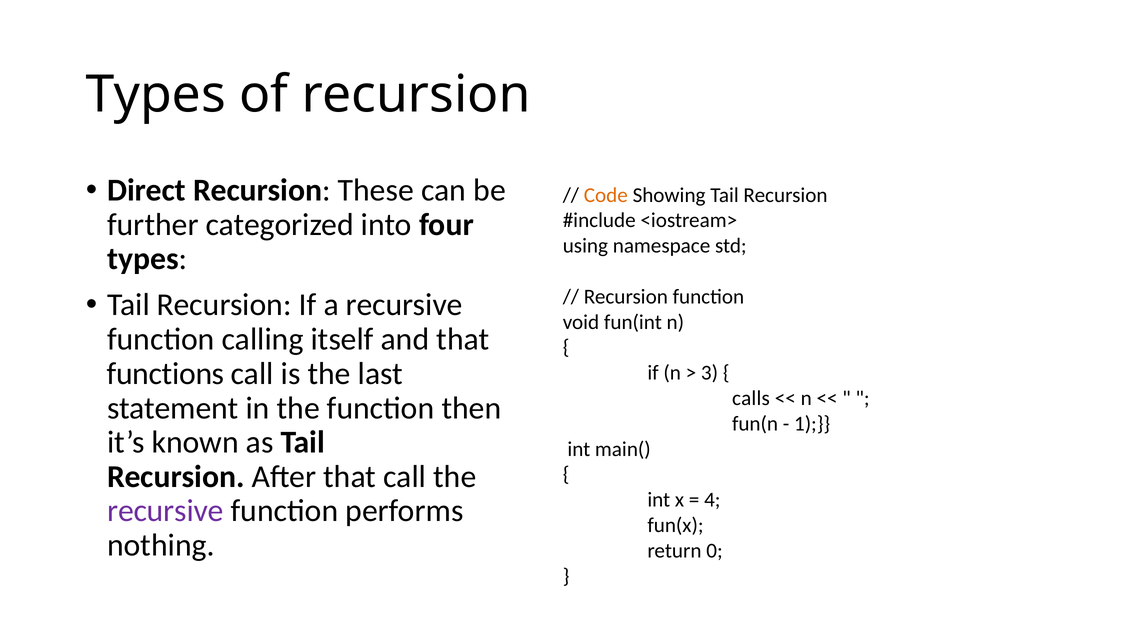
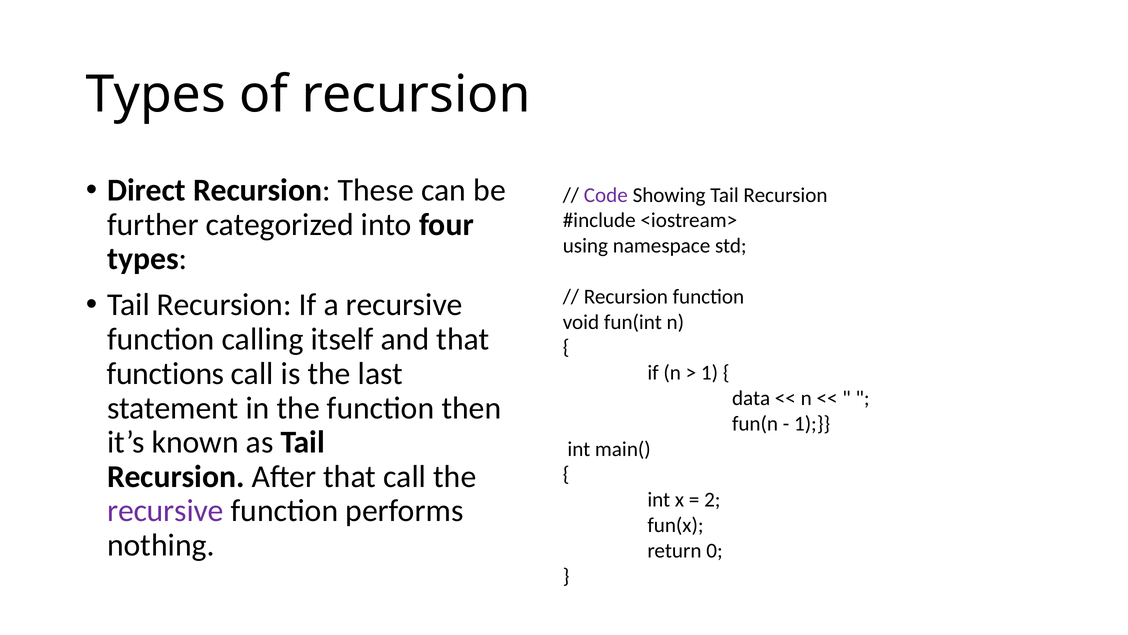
Code colour: orange -> purple (606, 195)
3: 3 -> 1 (709, 373)
calls: calls -> data (751, 398)
4: 4 -> 2 (712, 499)
